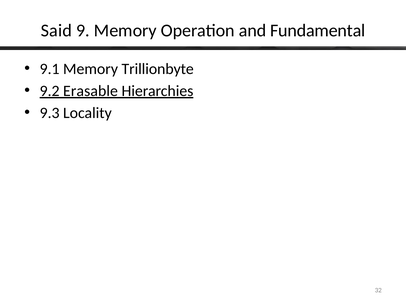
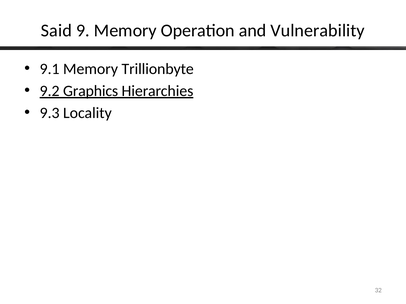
Fundamental: Fundamental -> Vulnerability (318, 31)
Erasable: Erasable -> Graphics (91, 91)
